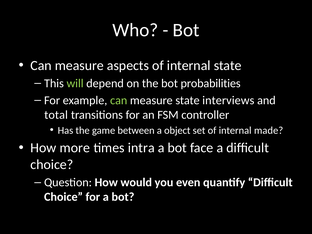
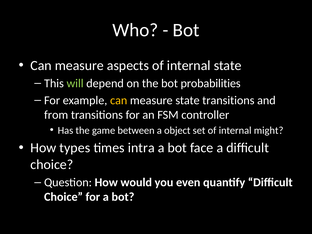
can colour: light green -> yellow (119, 100)
state interviews: interviews -> transitions (228, 100)
total: total -> from (56, 115)
made: made -> might (269, 130)
more: more -> types (75, 148)
